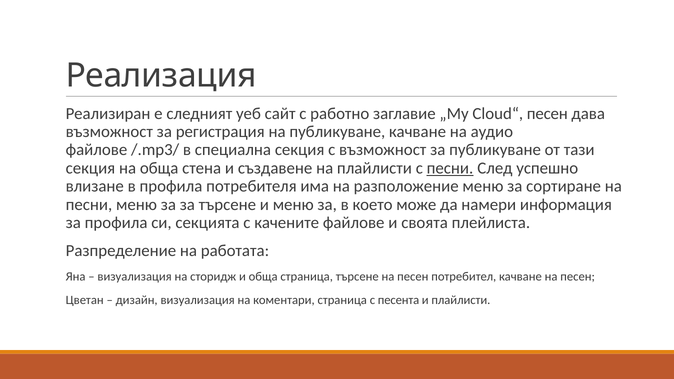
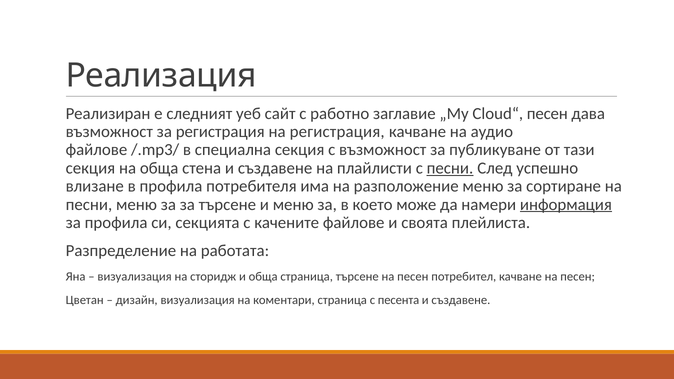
на публикуване: публикуване -> регистрация (337, 132)
информация underline: none -> present (566, 205)
плайлисти: плайлисти -> създавене (461, 300)
